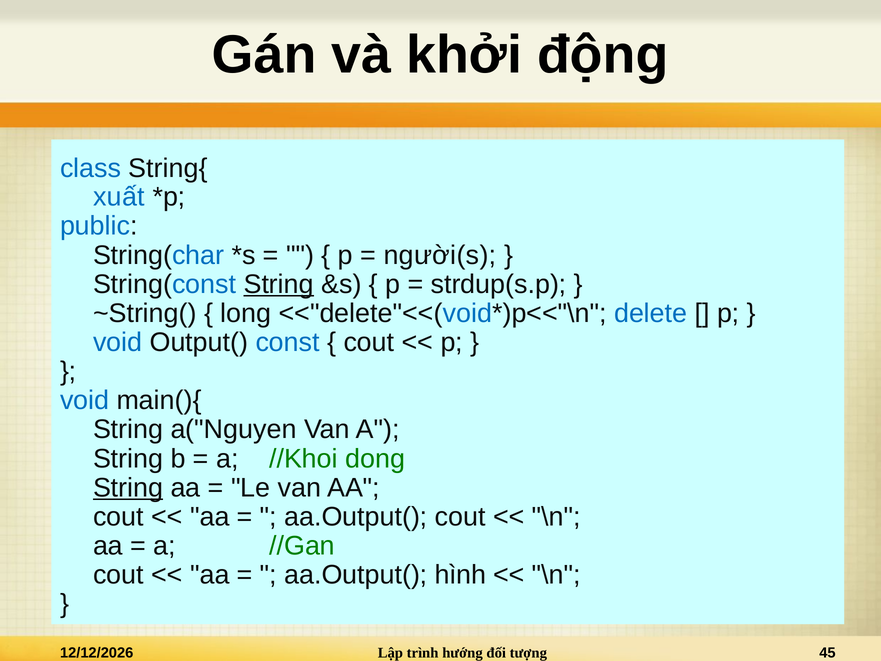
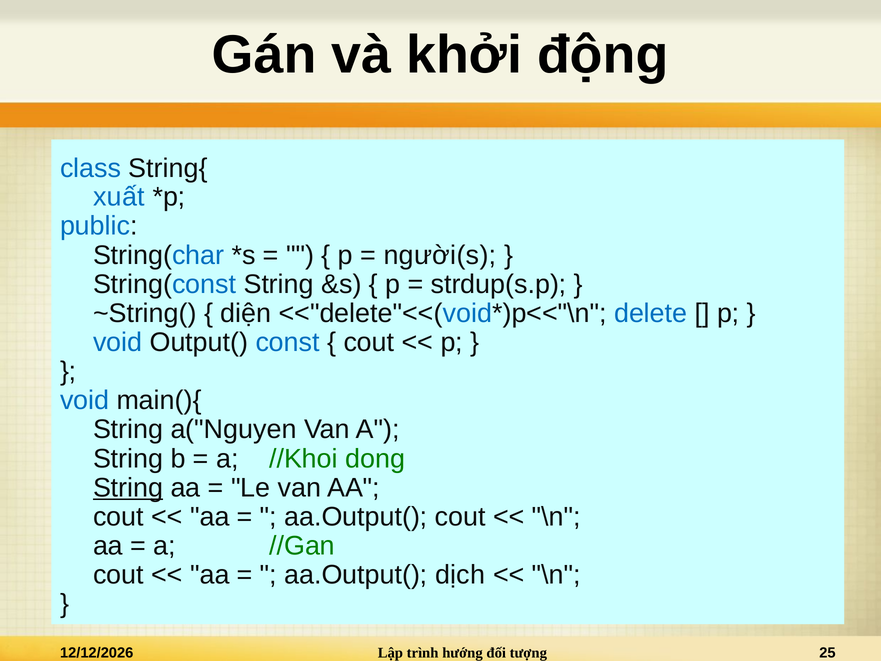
String underline: present -> none (279, 284)
long: long -> diện (246, 313)
hình: hình -> dịch (460, 575)
45: 45 -> 25 (827, 653)
